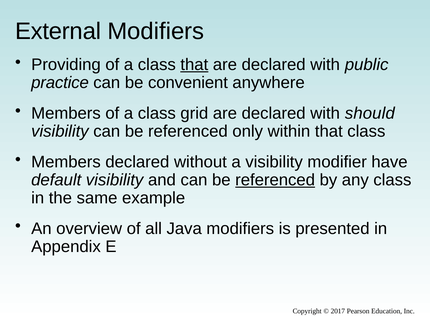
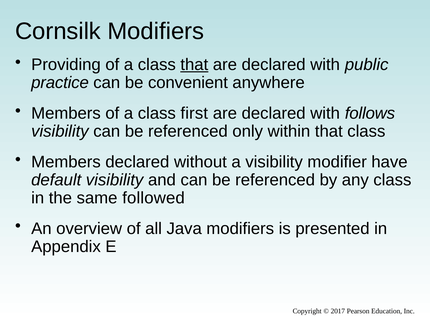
External: External -> Cornsilk (58, 31)
grid: grid -> first (194, 114)
should: should -> follows (370, 114)
referenced underline: present -> none (275, 180)
example: example -> followed (154, 198)
